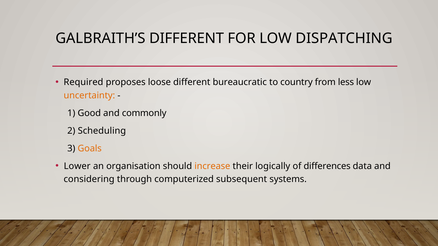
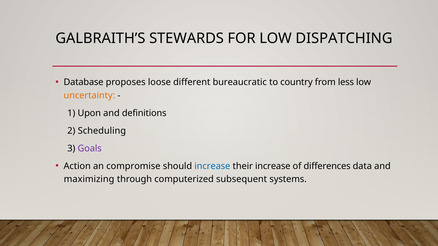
GALBRAITH’S DIFFERENT: DIFFERENT -> STEWARDS (187, 38)
Required: Required -> Database (84, 82)
Good: Good -> Upon (89, 113)
commonly: commonly -> definitions (144, 113)
Goals colour: orange -> purple (90, 149)
Lower: Lower -> Action (77, 166)
organisation: organisation -> compromise (133, 166)
increase colour: orange -> blue (212, 166)
their logically: logically -> increase (273, 166)
considering: considering -> maximizing (89, 179)
